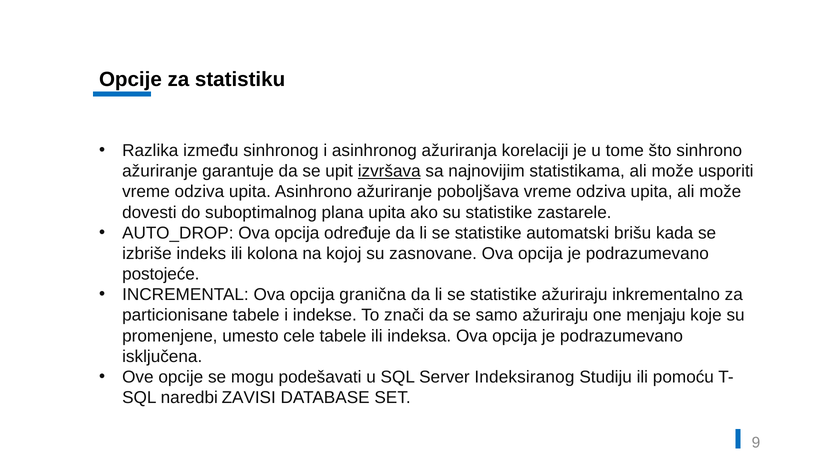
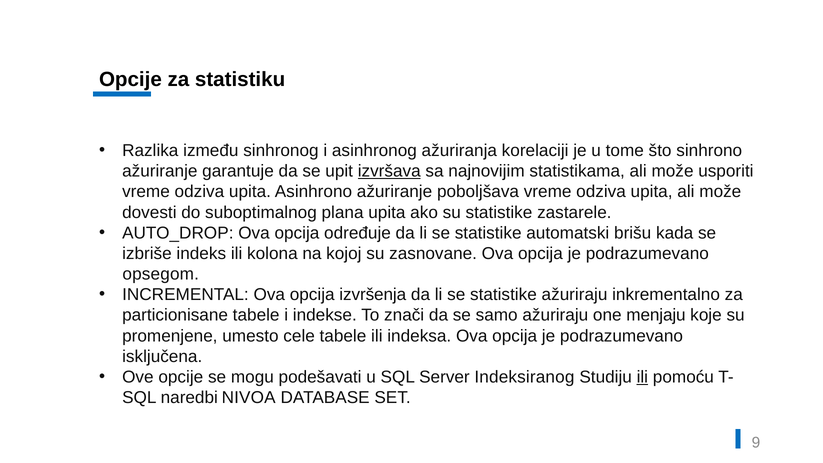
postojeće: postojeće -> opsegom (161, 274)
granična: granična -> izvršenja (373, 295)
ili underline: none -> present (642, 377)
ZAVISI: ZAVISI -> NIVOA (249, 398)
